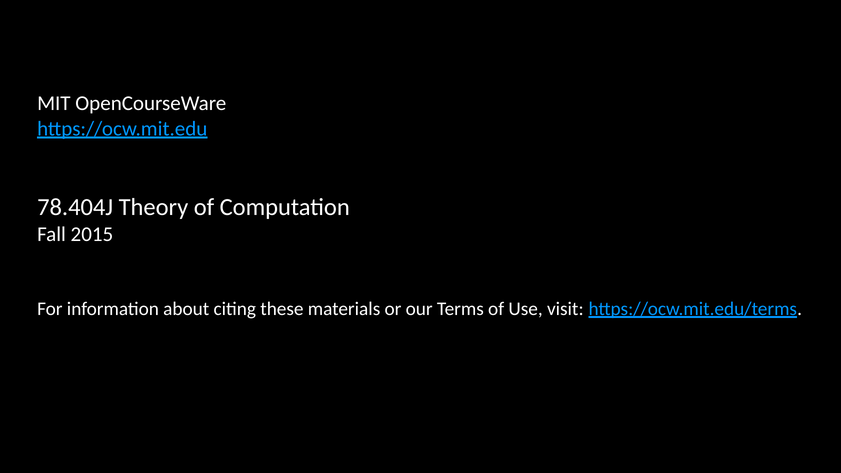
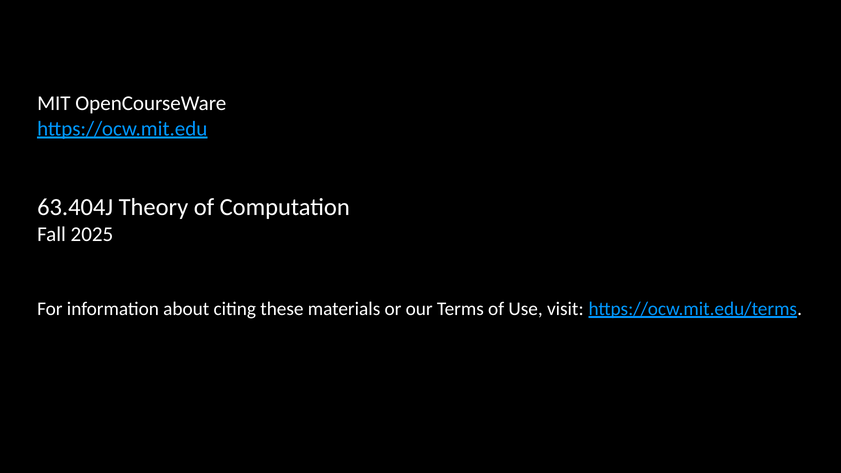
78.404J: 78.404J -> 63.404J (75, 207)
2015: 2015 -> 2025 (92, 234)
